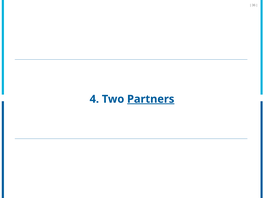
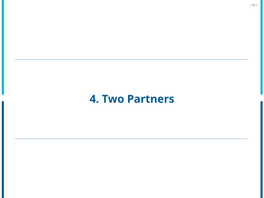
Partners underline: present -> none (151, 99)
